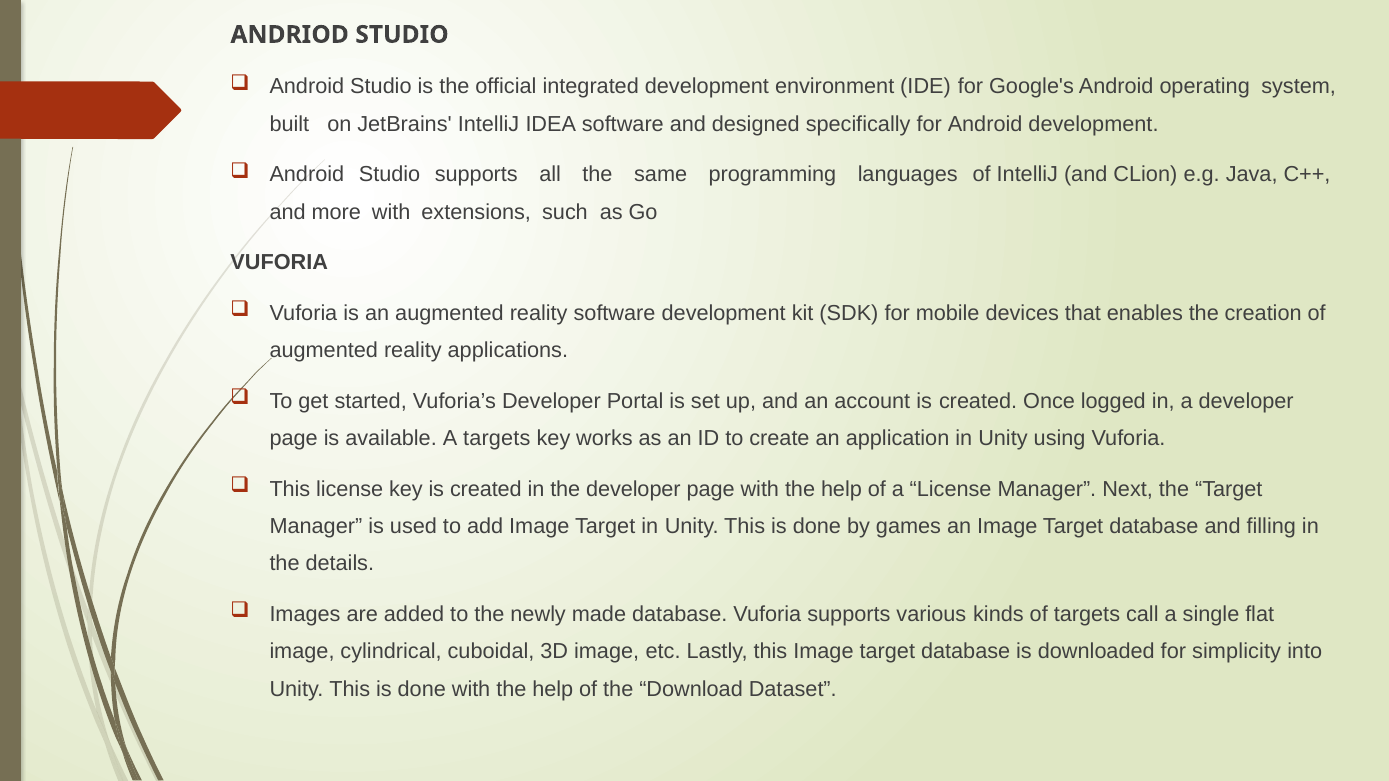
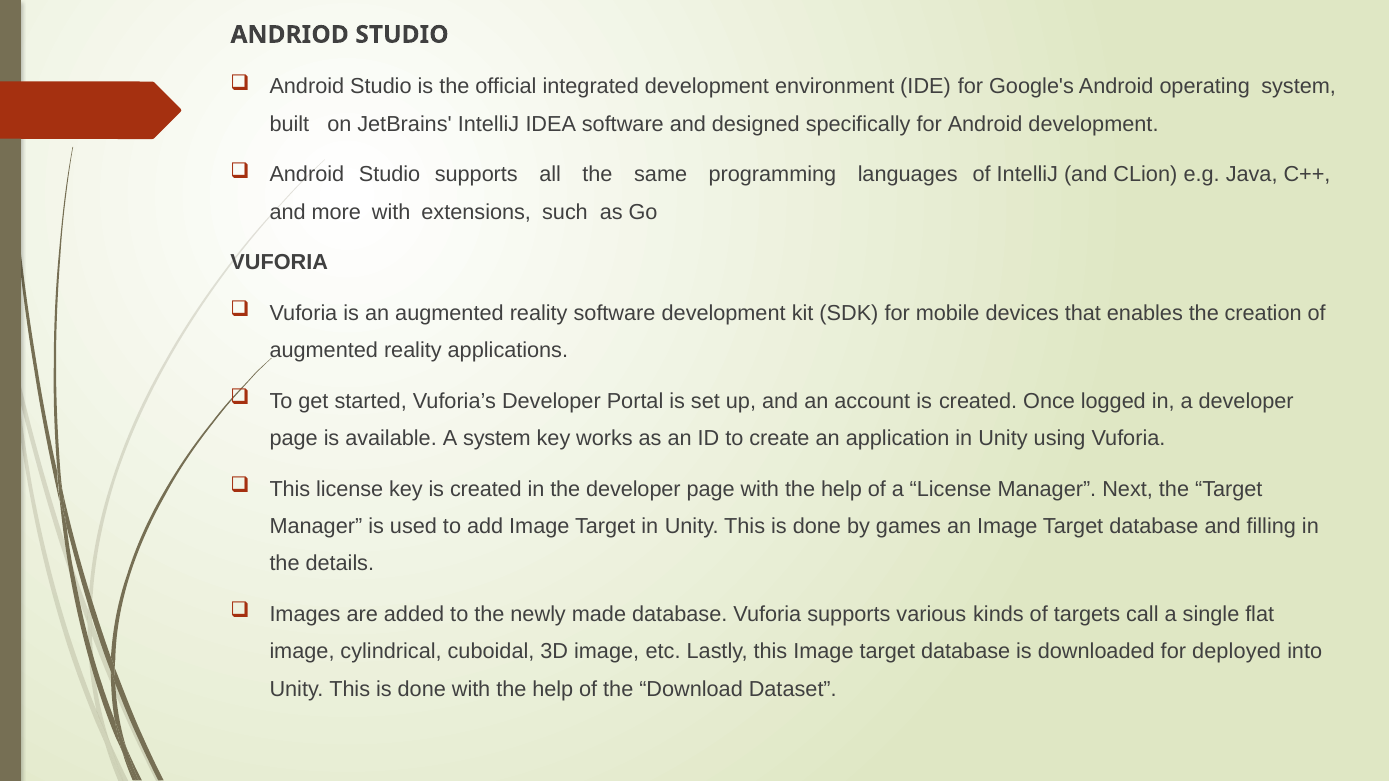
A targets: targets -> system (497, 439)
simplicity: simplicity -> deployed (1237, 652)
